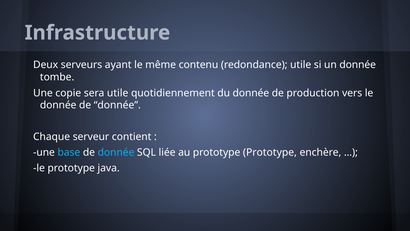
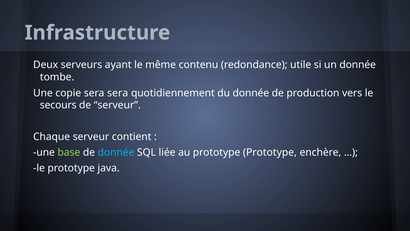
sera utile: utile -> sera (118, 93)
donnée: donnée -> secours (58, 105)
donnée: donnée -> serveur (117, 105)
base colour: light blue -> light green (69, 152)
